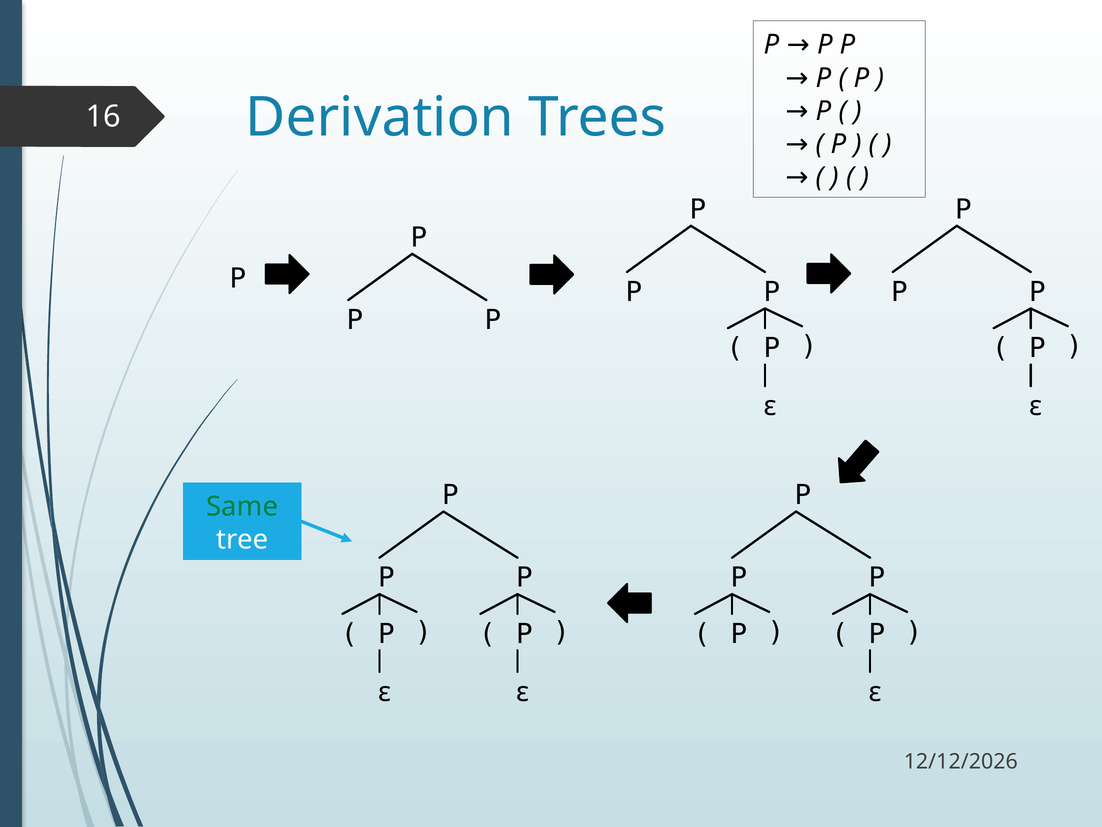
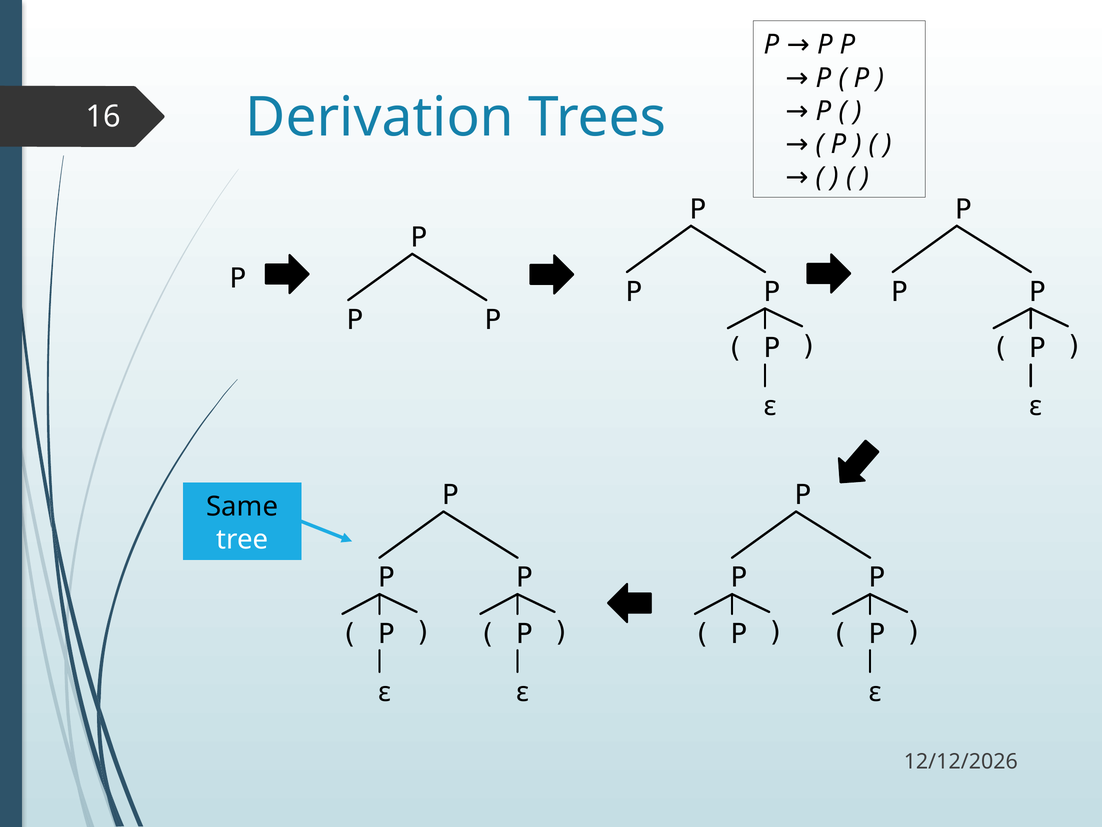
Same colour: green -> black (242, 506)
